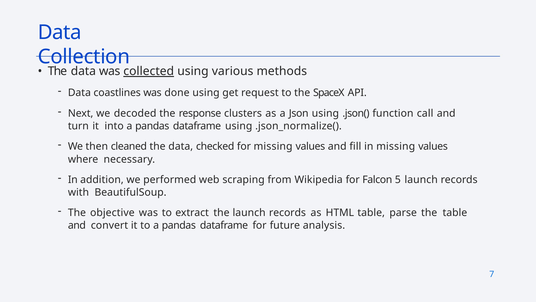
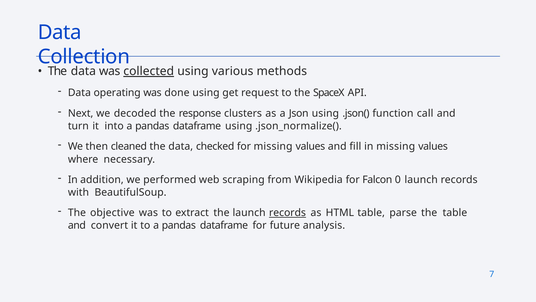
coastlines: coastlines -> operating (117, 93)
5: 5 -> 0 (398, 180)
records underline: none -> present (287, 213)
